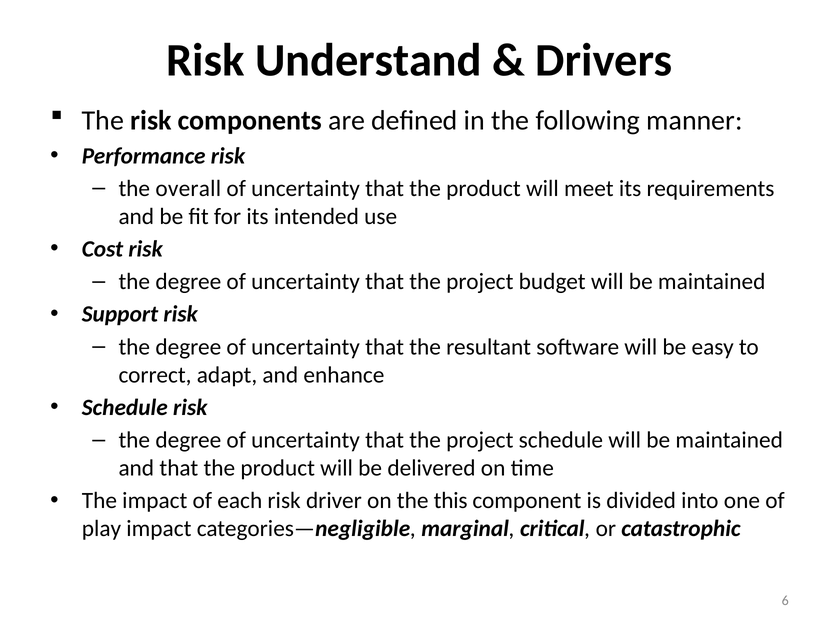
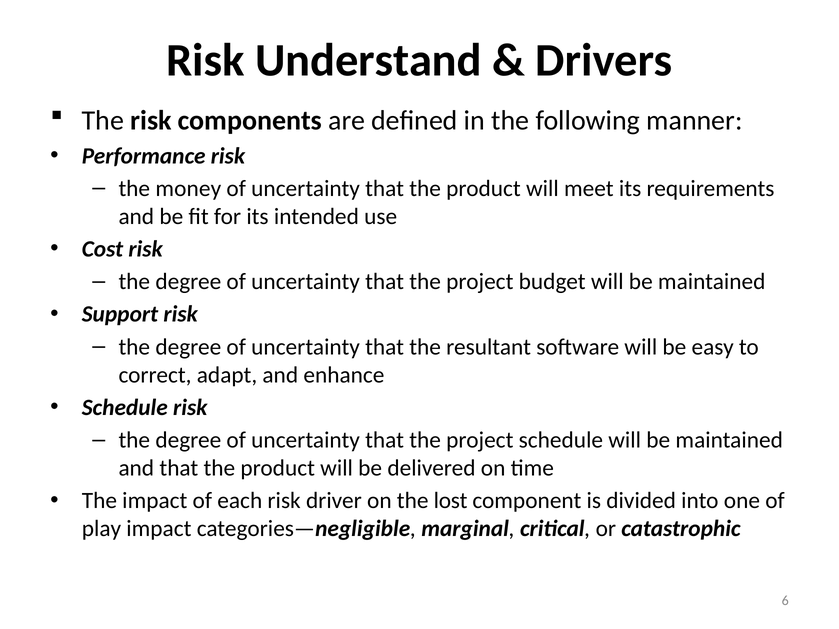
overall: overall -> money (188, 189)
this: this -> lost (451, 501)
